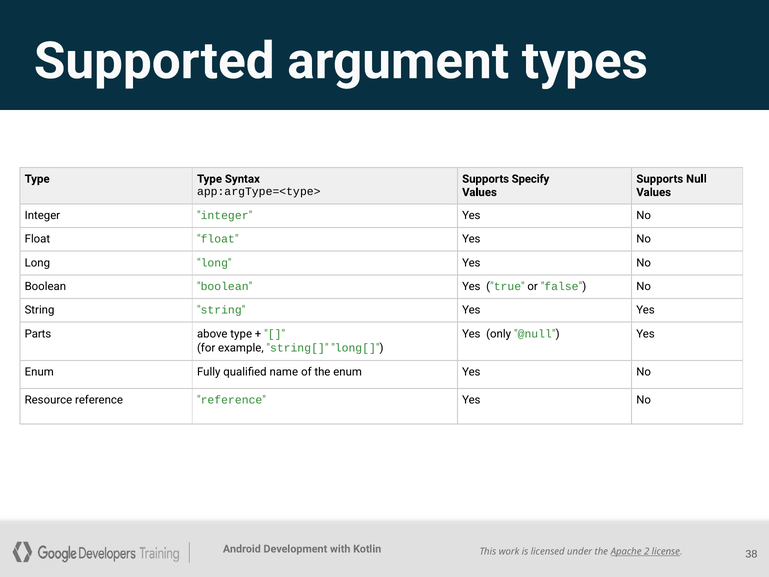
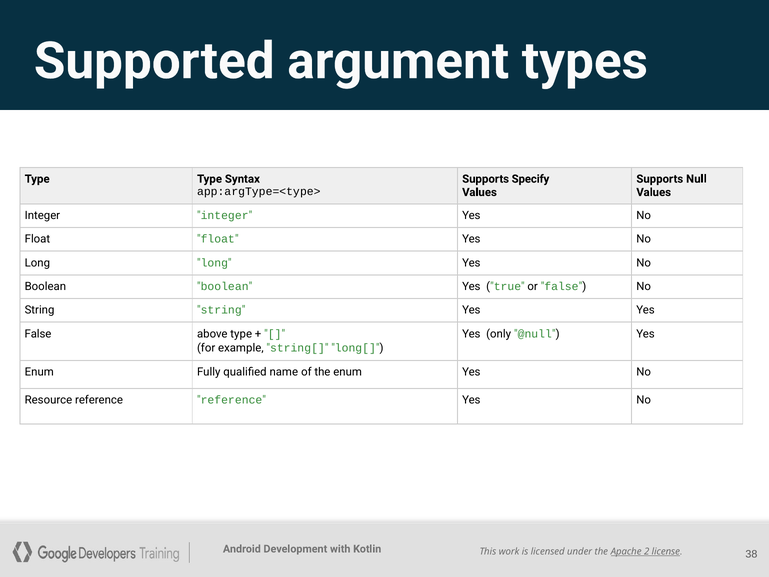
Parts: Parts -> False (38, 334)
